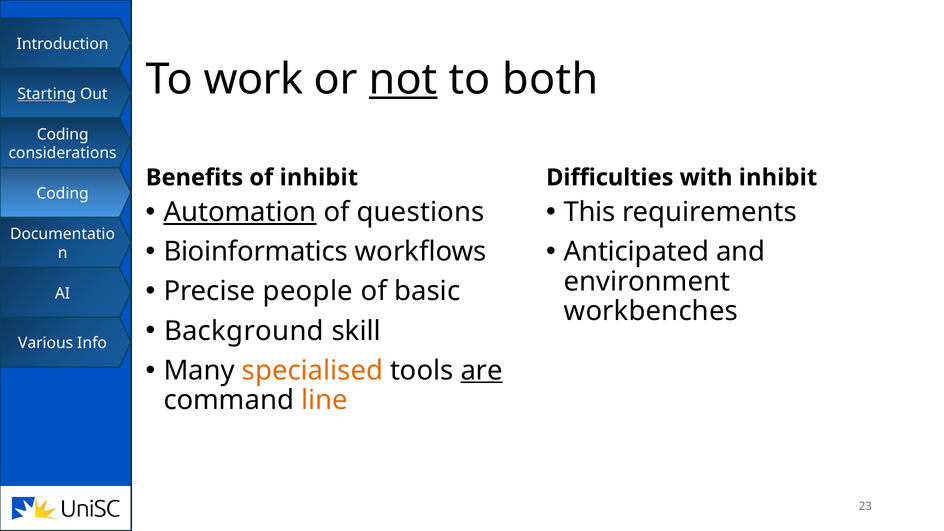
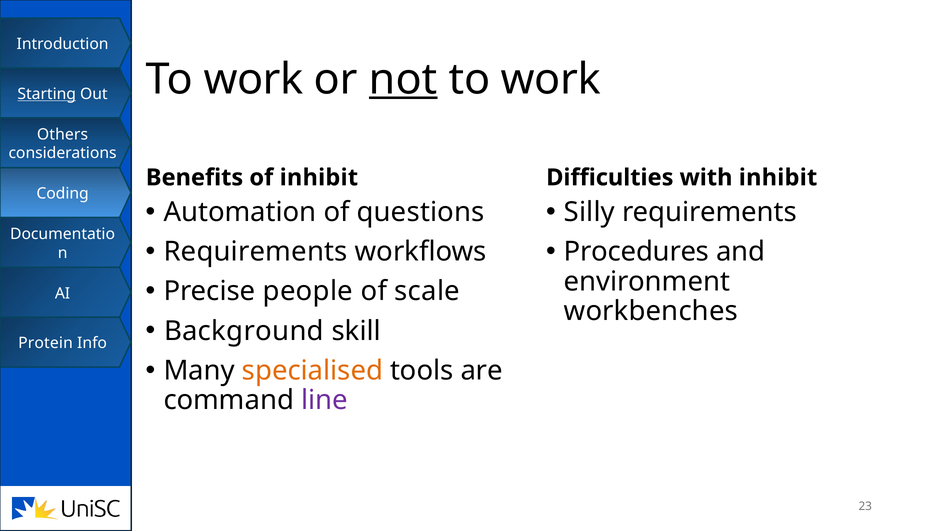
both: both -> work (551, 79)
Coding: Coding -> Others (63, 134)
Automation underline: present -> none (240, 212)
This: This -> Silly (589, 212)
Bioinformatics: Bioinformatics -> Requirements (256, 252)
Anticipated: Anticipated -> Procedures (637, 252)
basic: basic -> scale (427, 291)
Various: Various -> Protein (46, 343)
are underline: present -> none (482, 371)
line colour: orange -> purple (325, 400)
